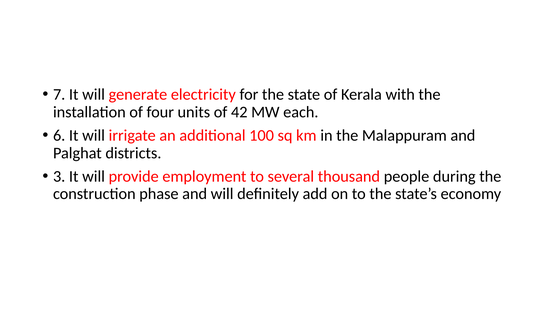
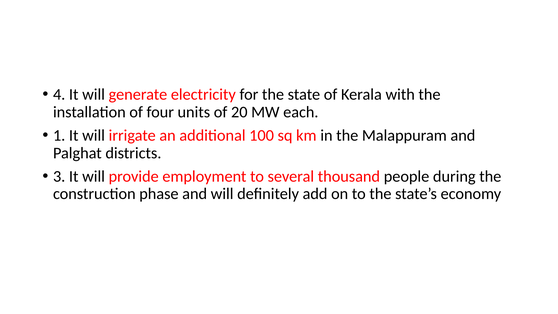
7: 7 -> 4 (59, 94)
42: 42 -> 20 (239, 112)
6: 6 -> 1 (59, 135)
